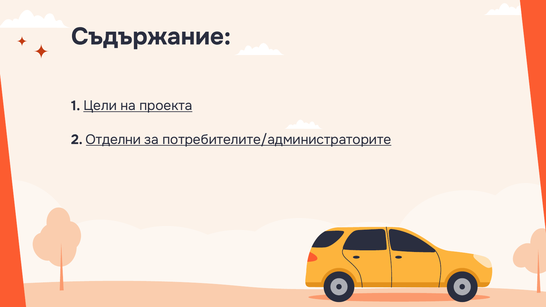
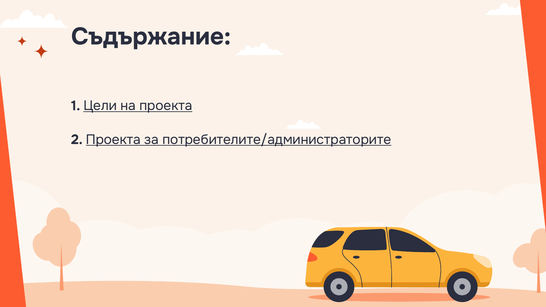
2 Отделни: Отделни -> Проекта (113, 140)
